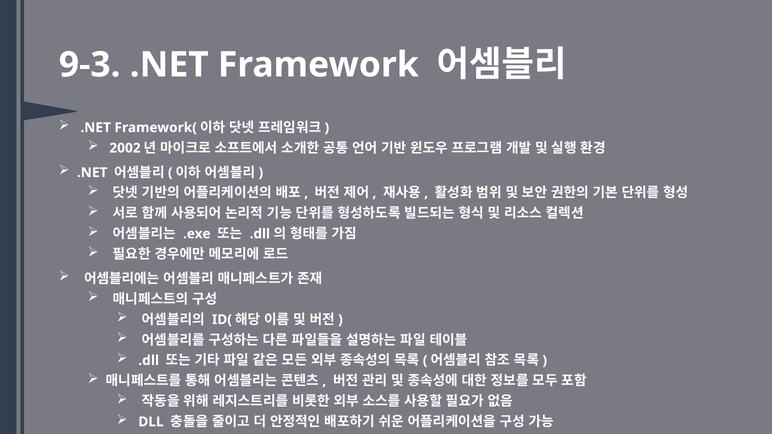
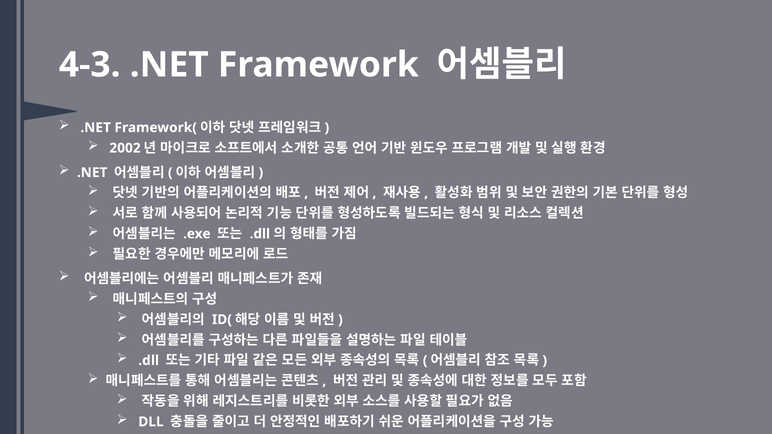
9-3: 9-3 -> 4-3 (90, 65)
